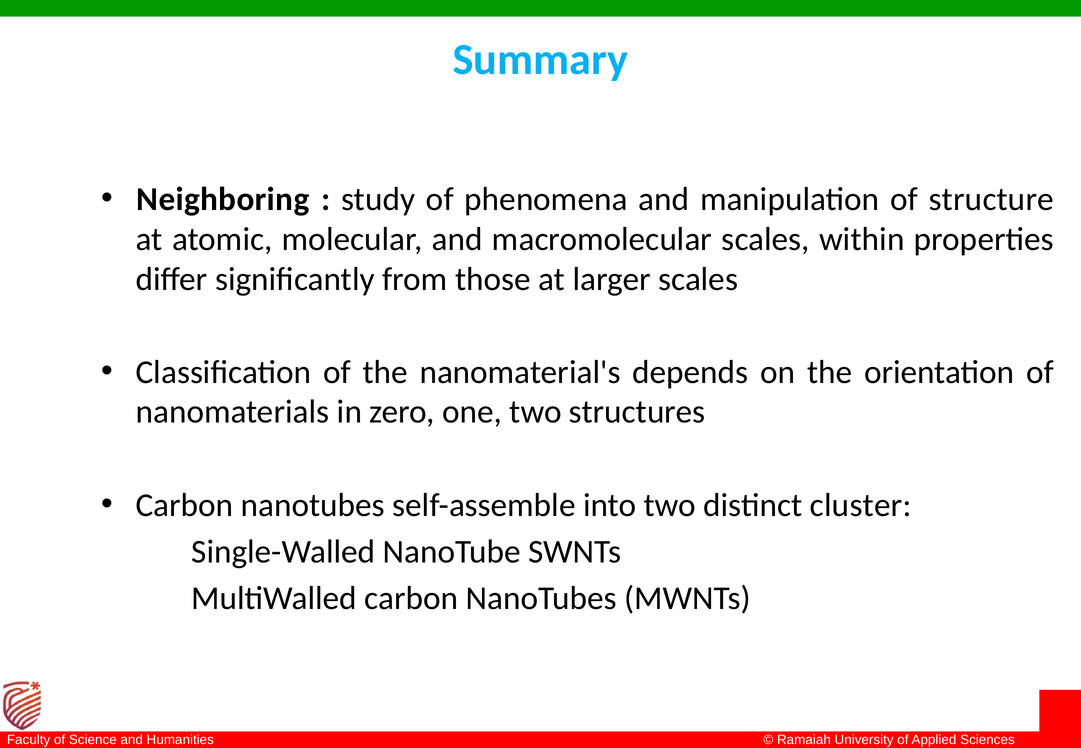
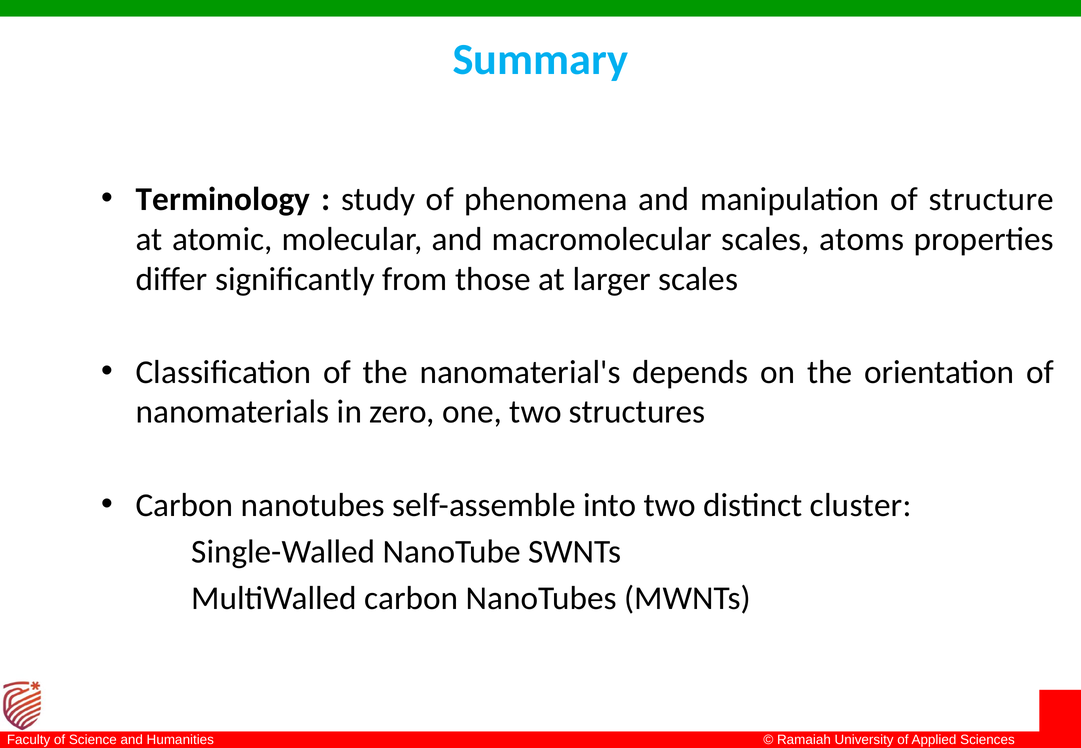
Neighboring: Neighboring -> Terminology (223, 199)
within: within -> atoms (862, 239)
